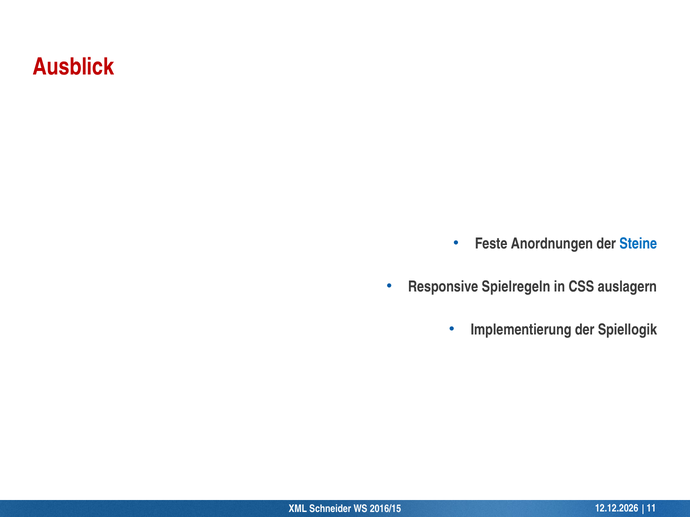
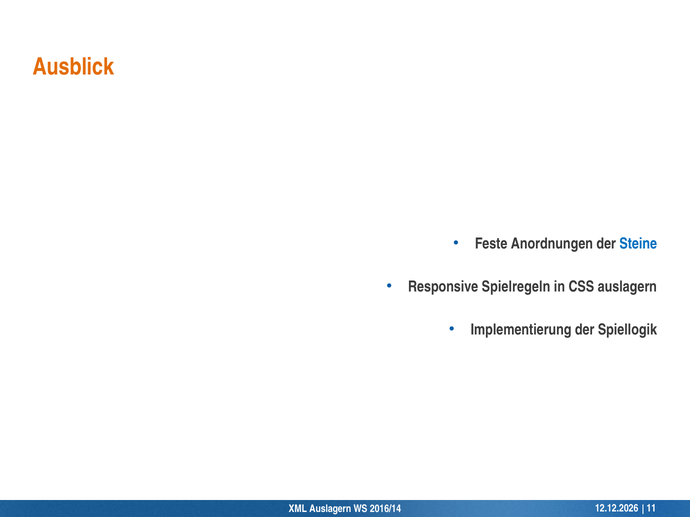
Ausblick colour: red -> orange (73, 67)
XML Schneider: Schneider -> Auslagern (330, 509)
2016/15: 2016/15 -> 2016/14 (385, 509)
